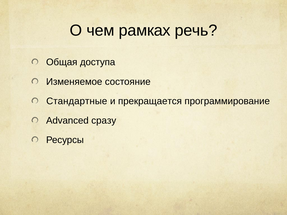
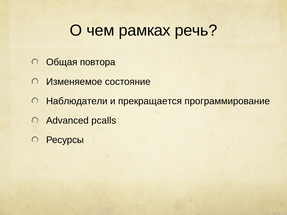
доступа: доступа -> повтора (98, 62)
Стандартные: Стандартные -> Наблюдатели (77, 101)
сразу: сразу -> pcalls (104, 121)
